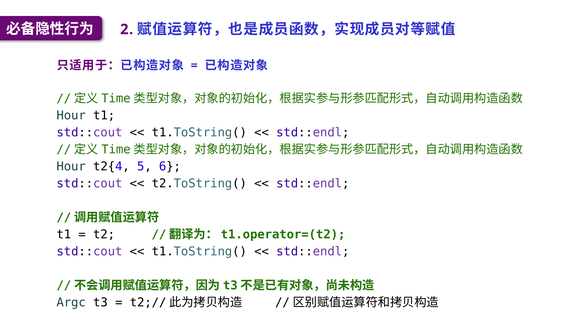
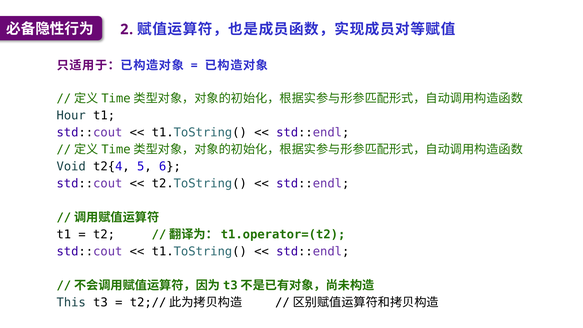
Hour: Hour -> Void (71, 166)
Argc: Argc -> This (71, 303)
